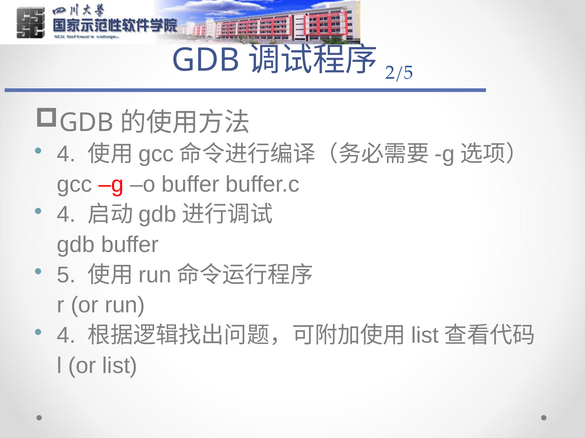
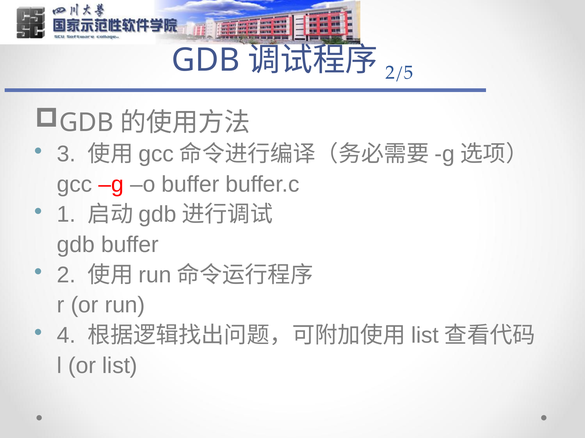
4: 4 -> 3 (66, 154)
4: 4 -> 1 (66, 215)
5: 5 -> 2 (66, 275)
